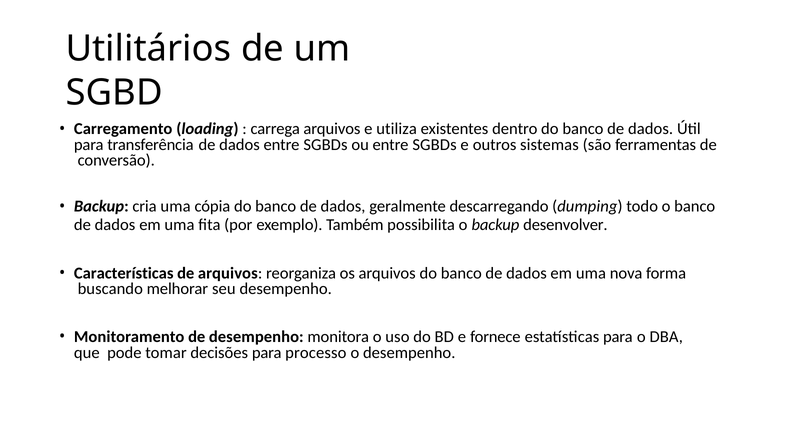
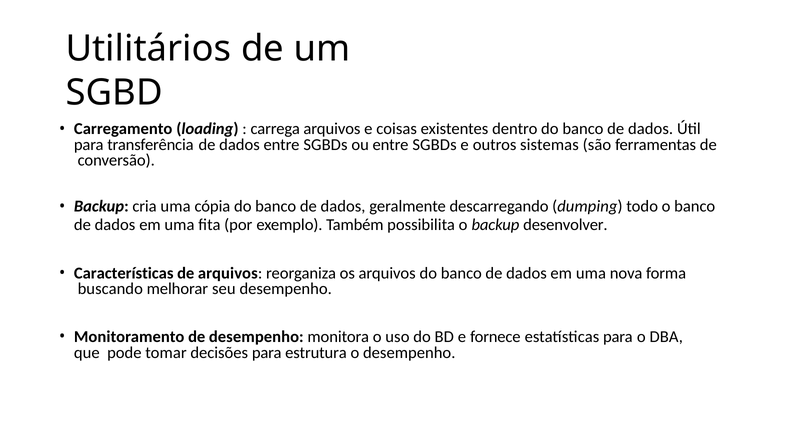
utiliza: utiliza -> coisas (397, 129)
processo: processo -> estrutura (316, 353)
